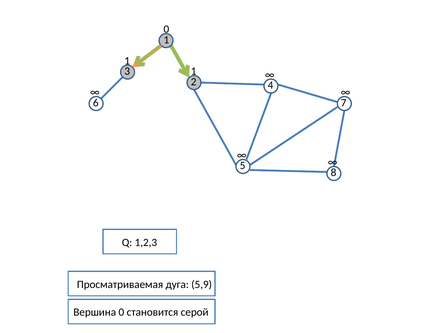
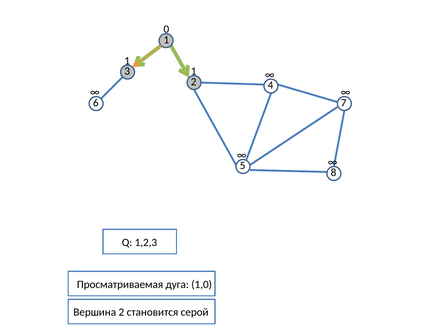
5,9: 5,9 -> 1,0 (202, 284)
Вершина 0: 0 -> 2 (121, 312)
